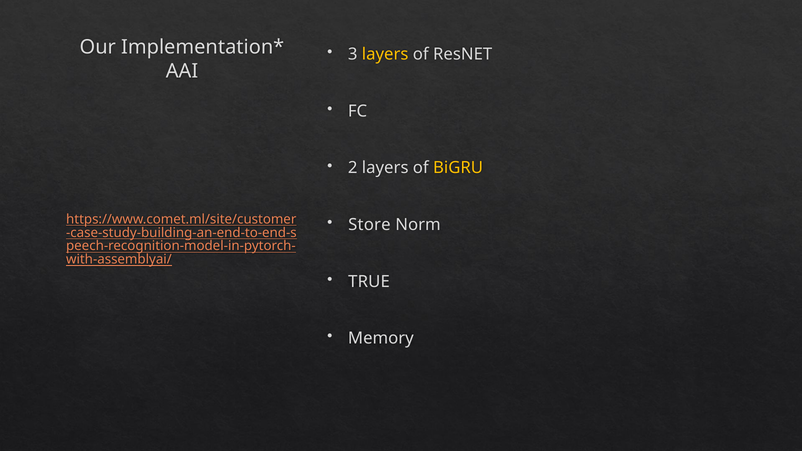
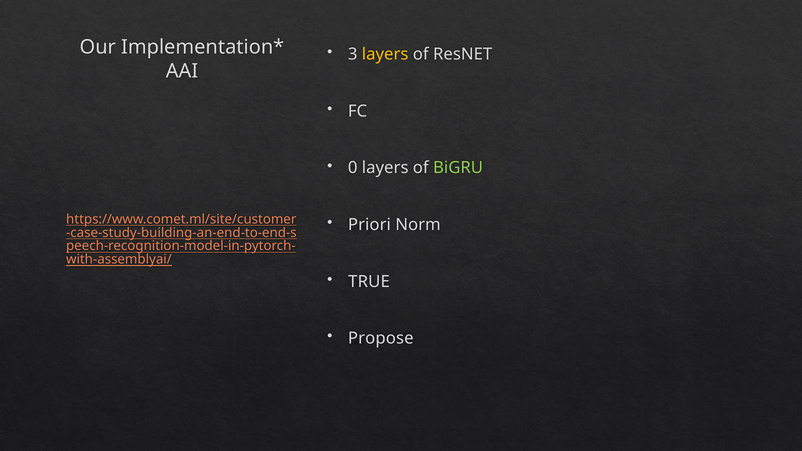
2: 2 -> 0 (353, 168)
BiGRU colour: yellow -> light green (458, 168)
Store: Store -> Priori (369, 225)
Memory: Memory -> Propose (381, 338)
